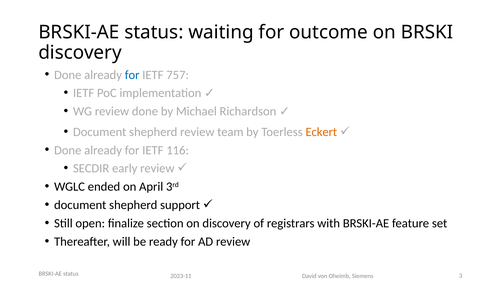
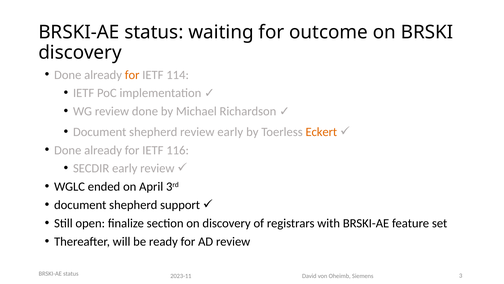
for colour: blue -> orange (132, 75)
757: 757 -> 114 (178, 75)
review team: team -> early (230, 132)
